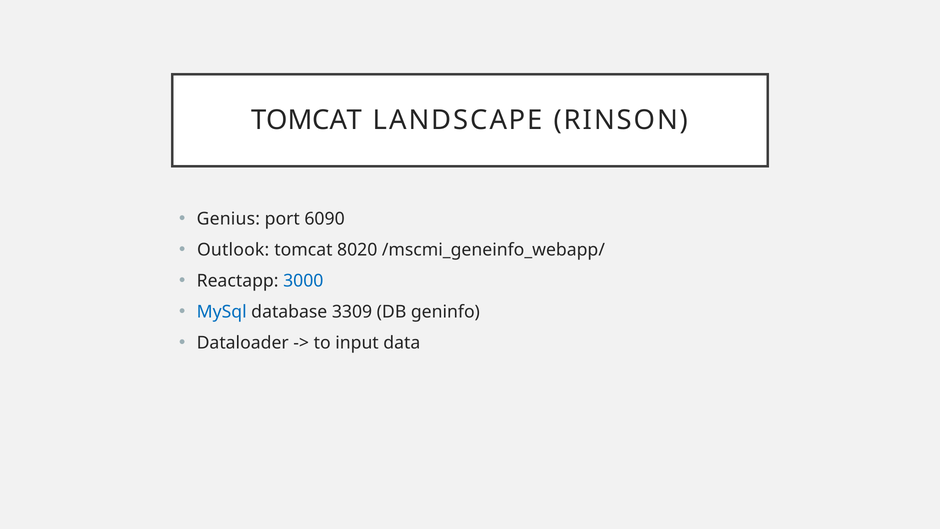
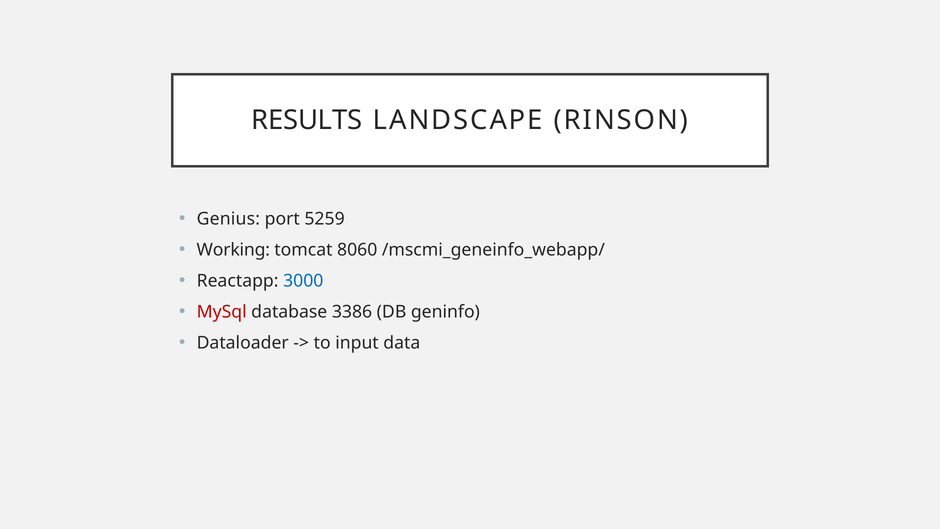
TOMCAT: TOMCAT -> RESULTS (307, 120)
6090: 6090 -> 5259 (325, 219)
Outlook: Outlook -> Working (233, 250)
8020: 8020 -> 8060 (357, 250)
MySql colour: blue -> red (222, 312)
3309: 3309 -> 3386 (352, 312)
